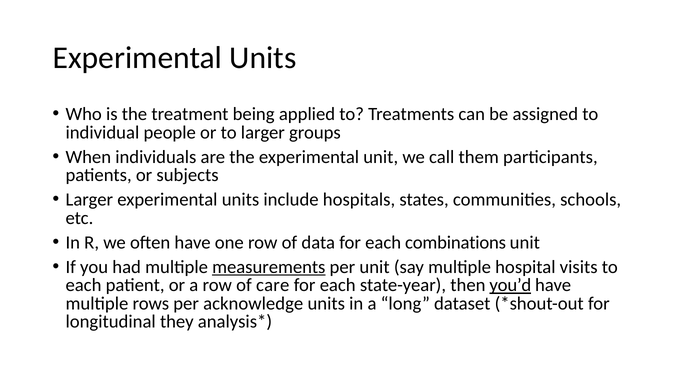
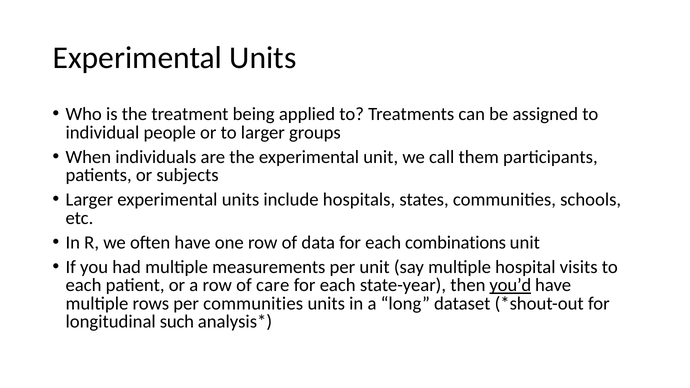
measurements underline: present -> none (269, 267)
per acknowledge: acknowledge -> communities (253, 303)
they: they -> such (177, 322)
